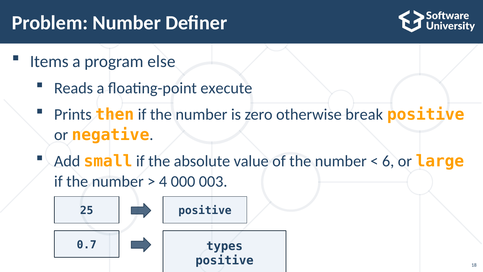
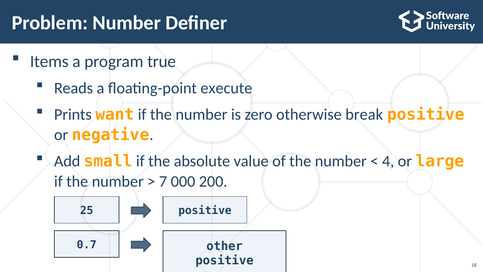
else: else -> true (162, 61)
then: then -> want (115, 114)
6: 6 -> 4 (388, 161)
4: 4 -> 7 (163, 181)
003: 003 -> 200 (213, 181)
types: types -> other (225, 246)
